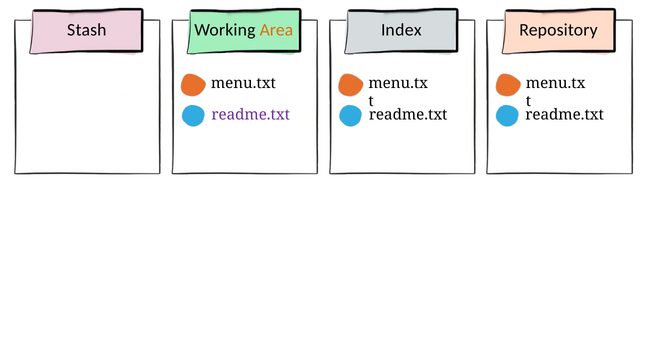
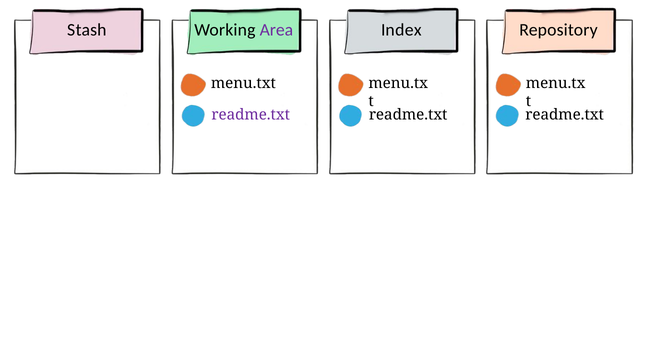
Area colour: orange -> purple (276, 30)
